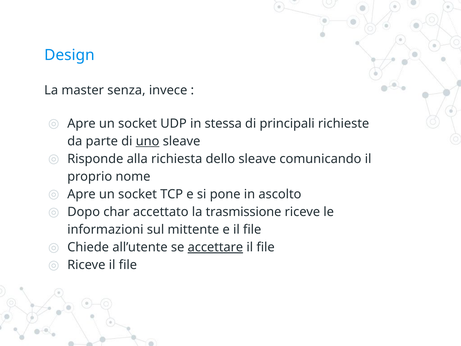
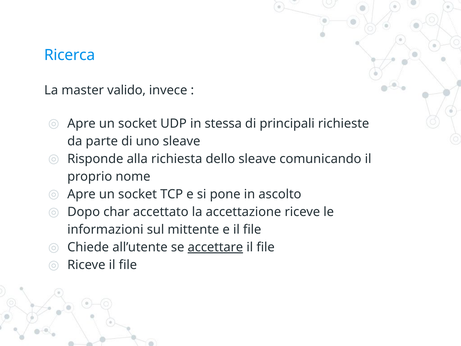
Design: Design -> Ricerca (70, 55)
senza: senza -> valido (127, 90)
uno underline: present -> none (148, 141)
trasmissione: trasmissione -> accettazione (243, 212)
